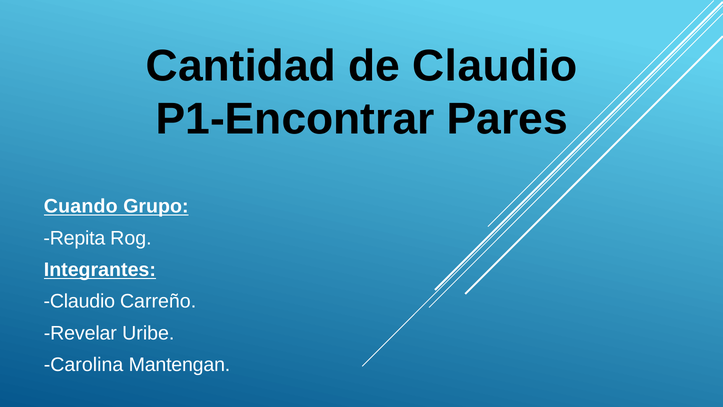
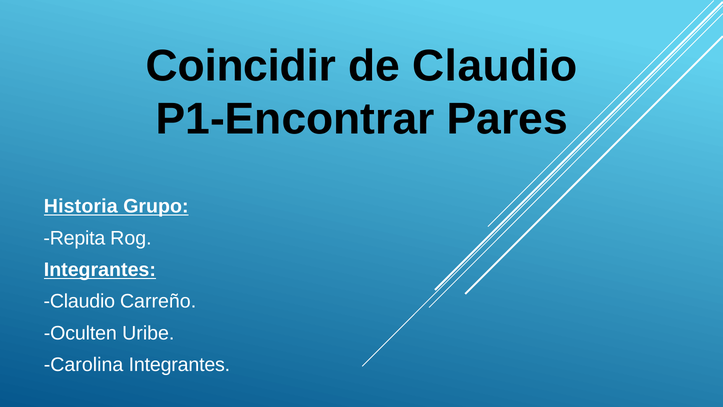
Cantidad: Cantidad -> Coincidir (241, 66)
Cuando: Cuando -> Historia (81, 206)
Revelar: Revelar -> Oculten (80, 333)
Carolina Mantengan: Mantengan -> Integrantes (179, 364)
